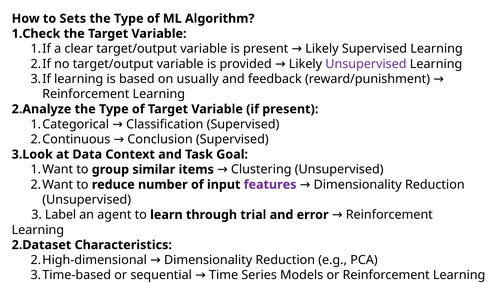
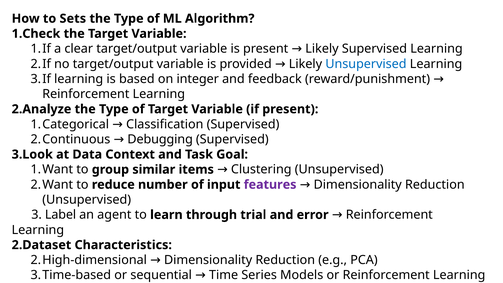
Unsupervised colour: purple -> blue (366, 64)
usually: usually -> integer (198, 79)
Conclusion: Conclusion -> Debugging (160, 139)
